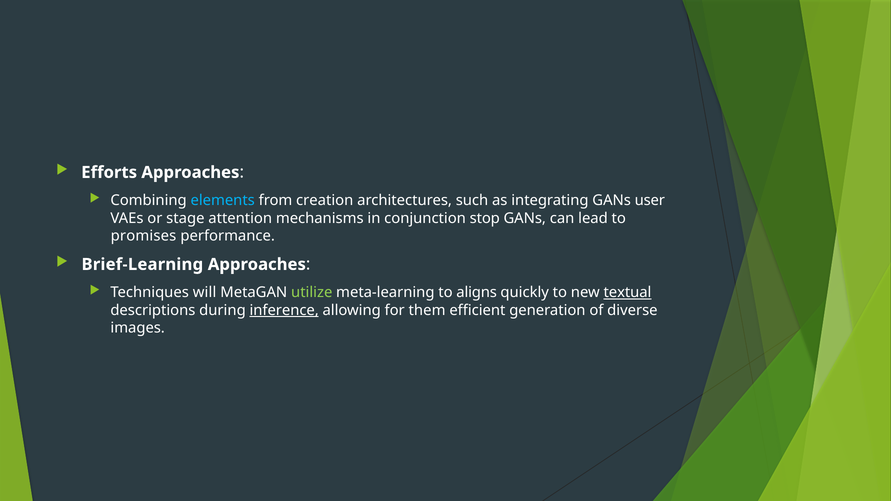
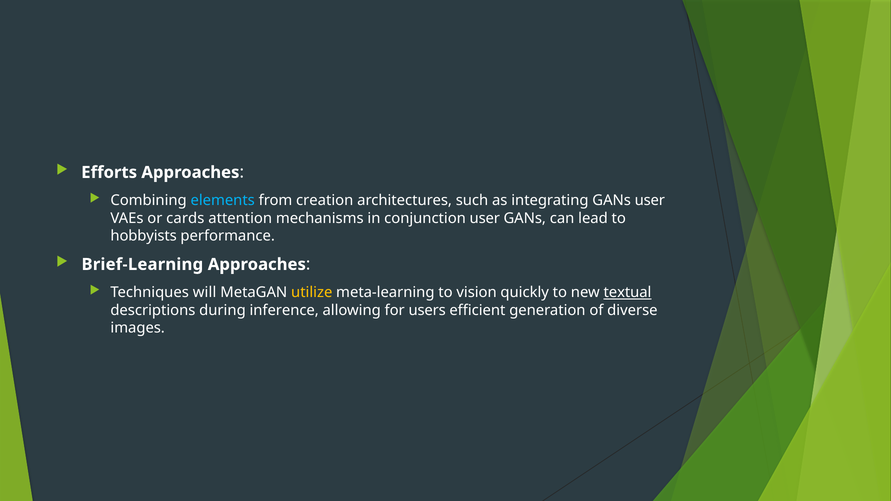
stage: stage -> cards (185, 218)
conjunction stop: stop -> user (485, 218)
promises: promises -> hobbyists (144, 236)
utilize colour: light green -> yellow (312, 293)
aligns: aligns -> vision (477, 293)
inference underline: present -> none (284, 310)
them: them -> users (427, 310)
